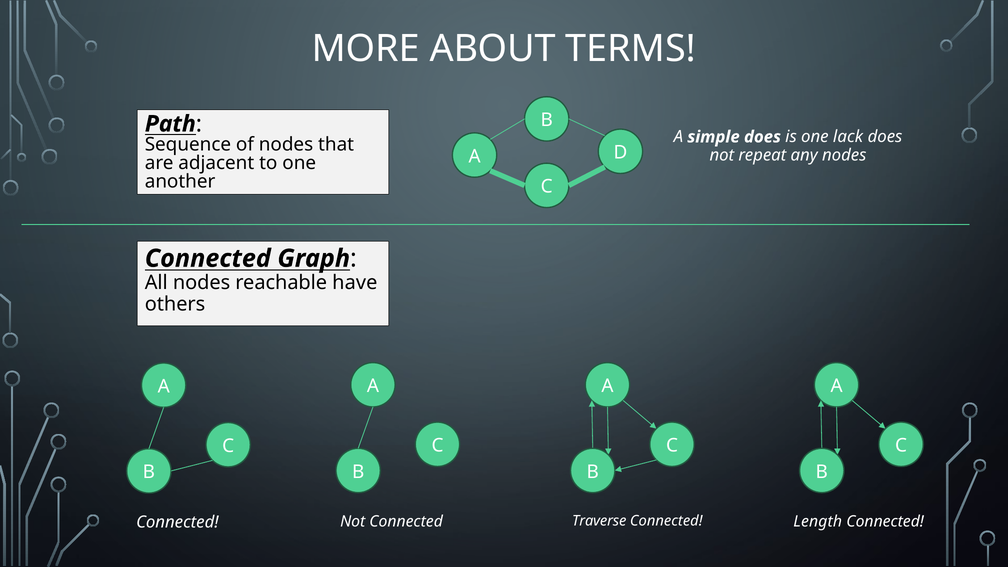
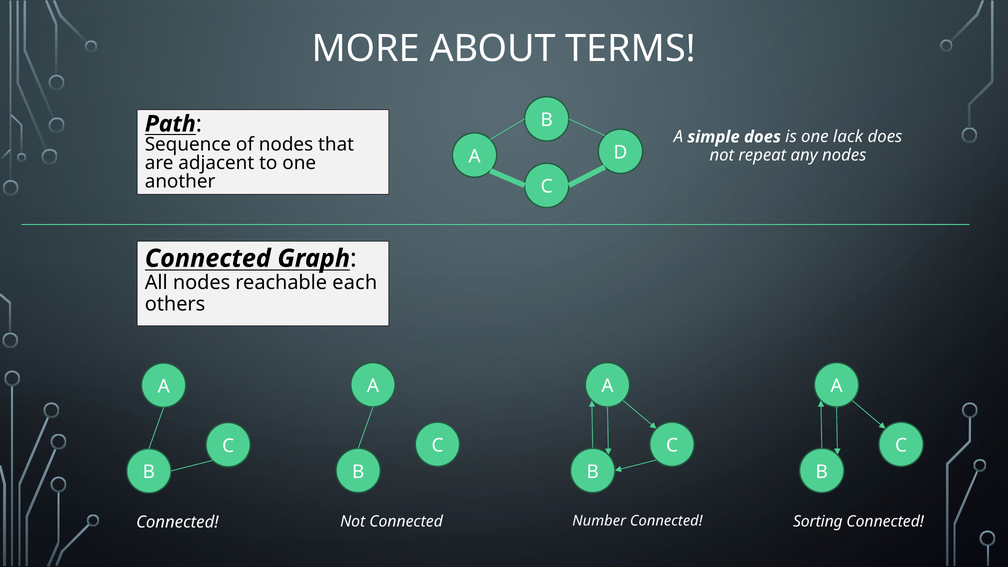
have: have -> each (355, 283)
Traverse: Traverse -> Number (599, 521)
Length: Length -> Sorting (818, 522)
